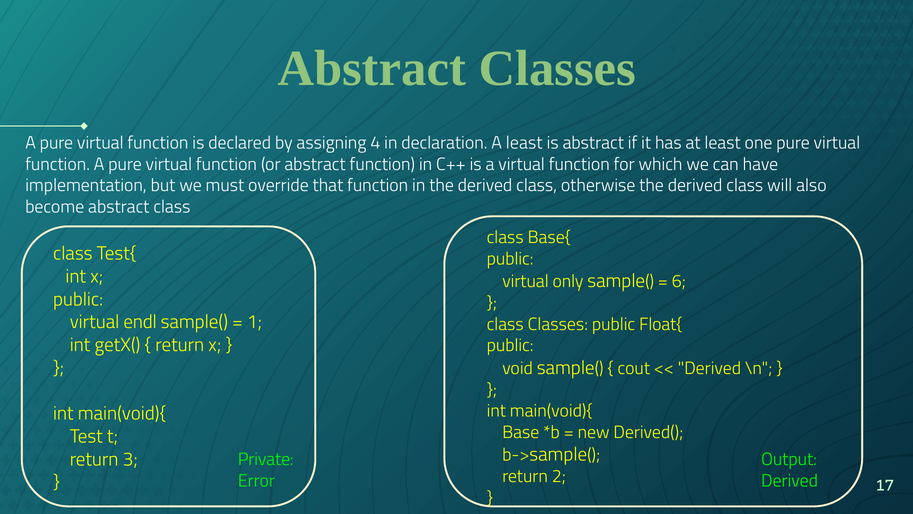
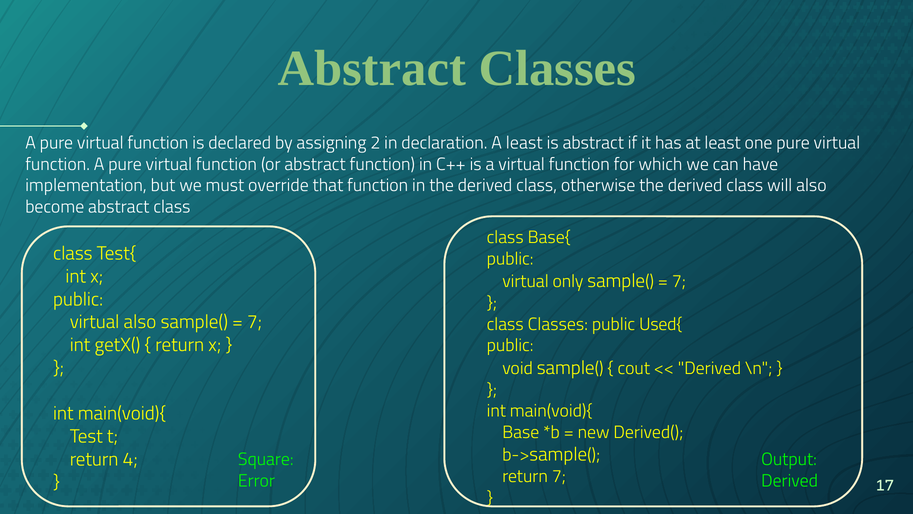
4: 4 -> 2 (375, 143)
6: 6 -> 7 (679, 281)
virtual endl: endl -> also (140, 322)
1: 1 -> 7 (255, 322)
Float{: Float{ -> Used{ (661, 324)
3: 3 -> 4 (130, 459)
Private: Private -> Square (266, 459)
return 2: 2 -> 7 (559, 476)
